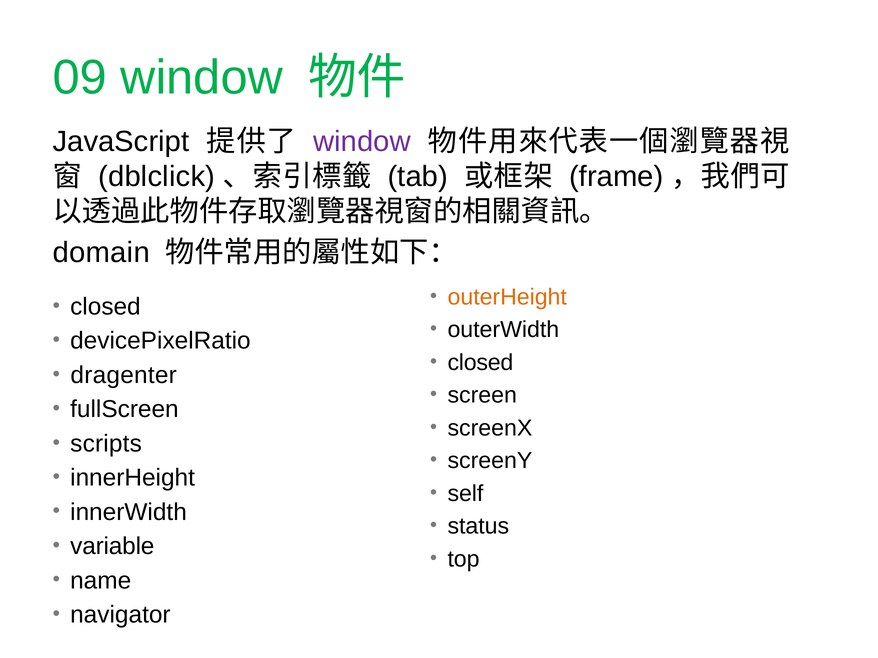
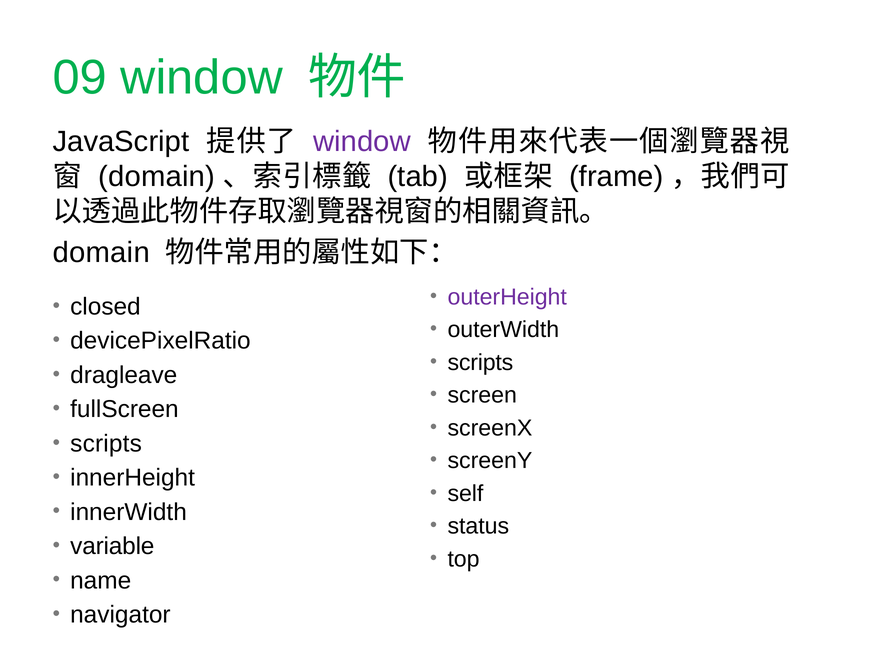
dblclick: dblclick -> domain (157, 177)
outerHeight colour: orange -> purple (507, 297)
closed: closed -> scripts (480, 363)
dragenter: dragenter -> dragleave (124, 375)
